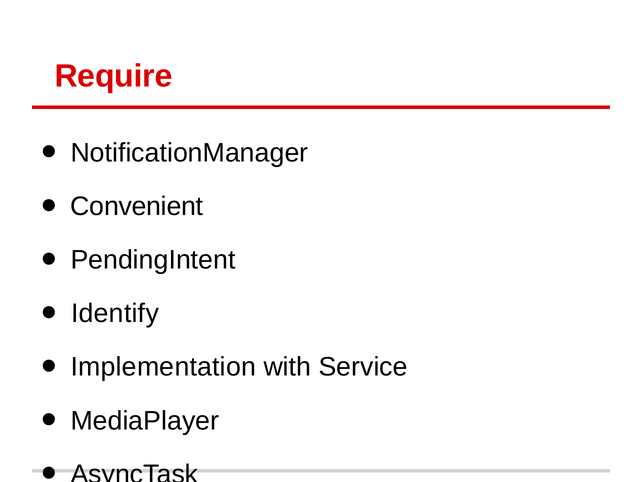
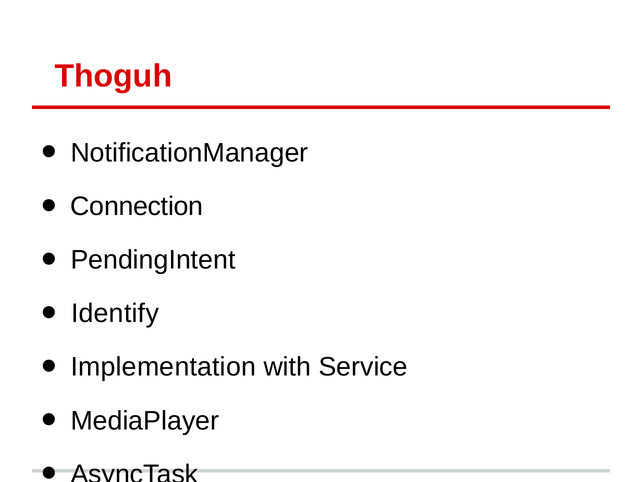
Require: Require -> Thoguh (113, 76)
Convenient: Convenient -> Connection (137, 206)
